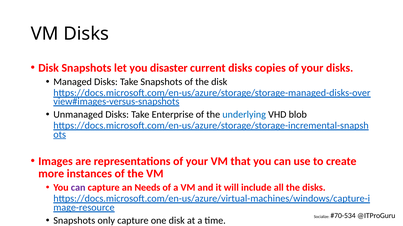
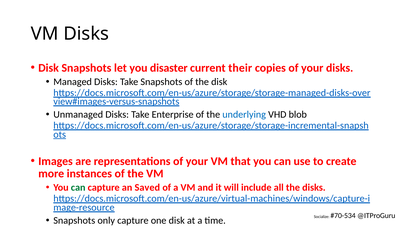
current disks: disks -> their (240, 68)
can colour: purple -> green (78, 188)
Needs: Needs -> Saved (147, 188)
